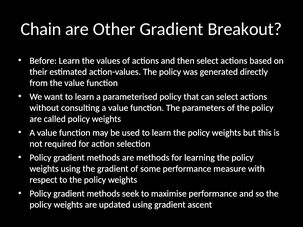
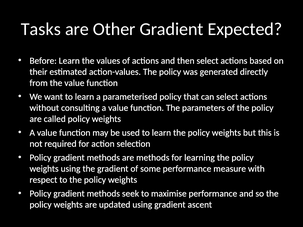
Chain: Chain -> Tasks (41, 29)
Breakout: Breakout -> Expected (245, 29)
